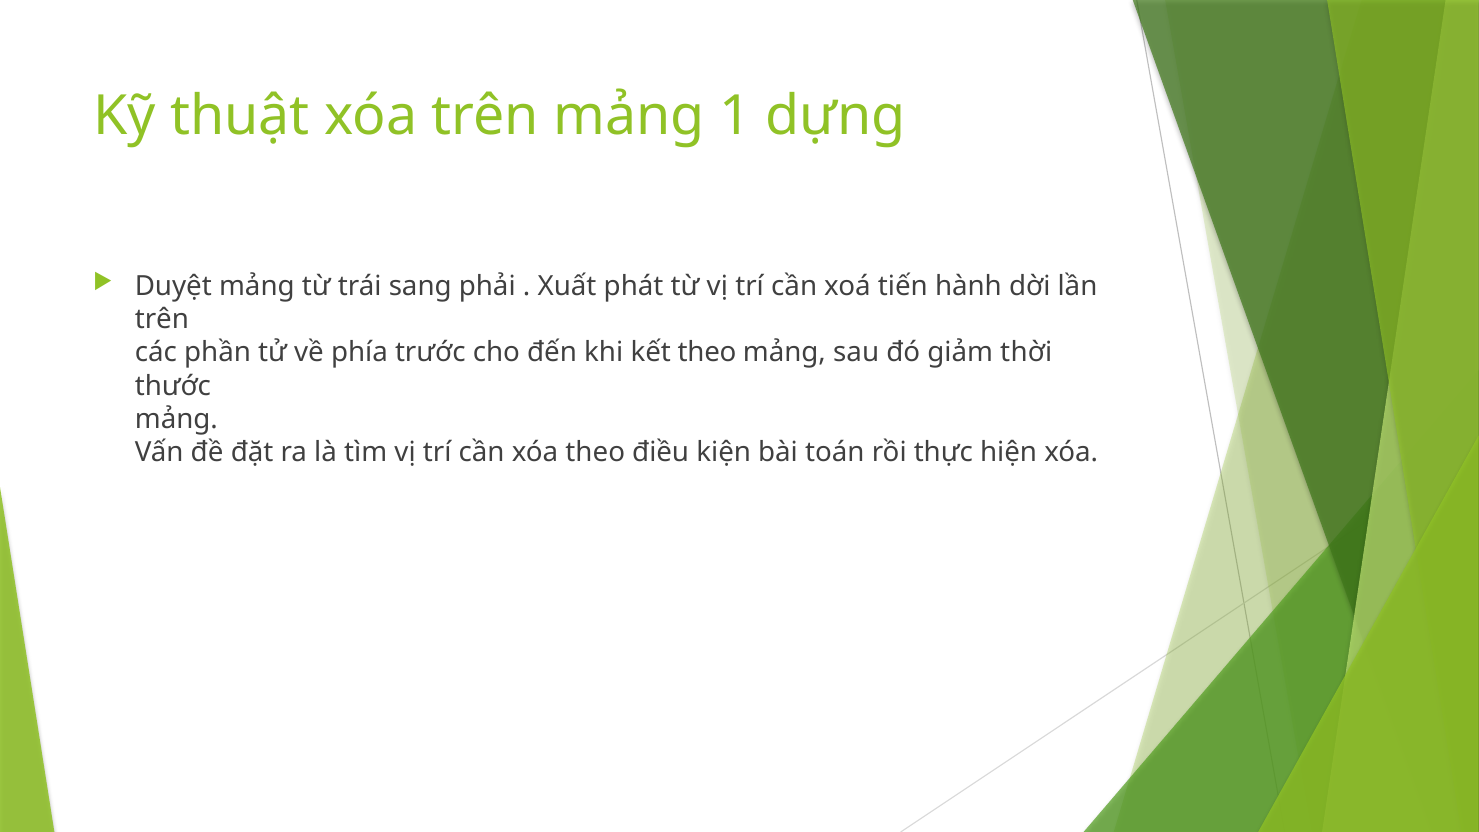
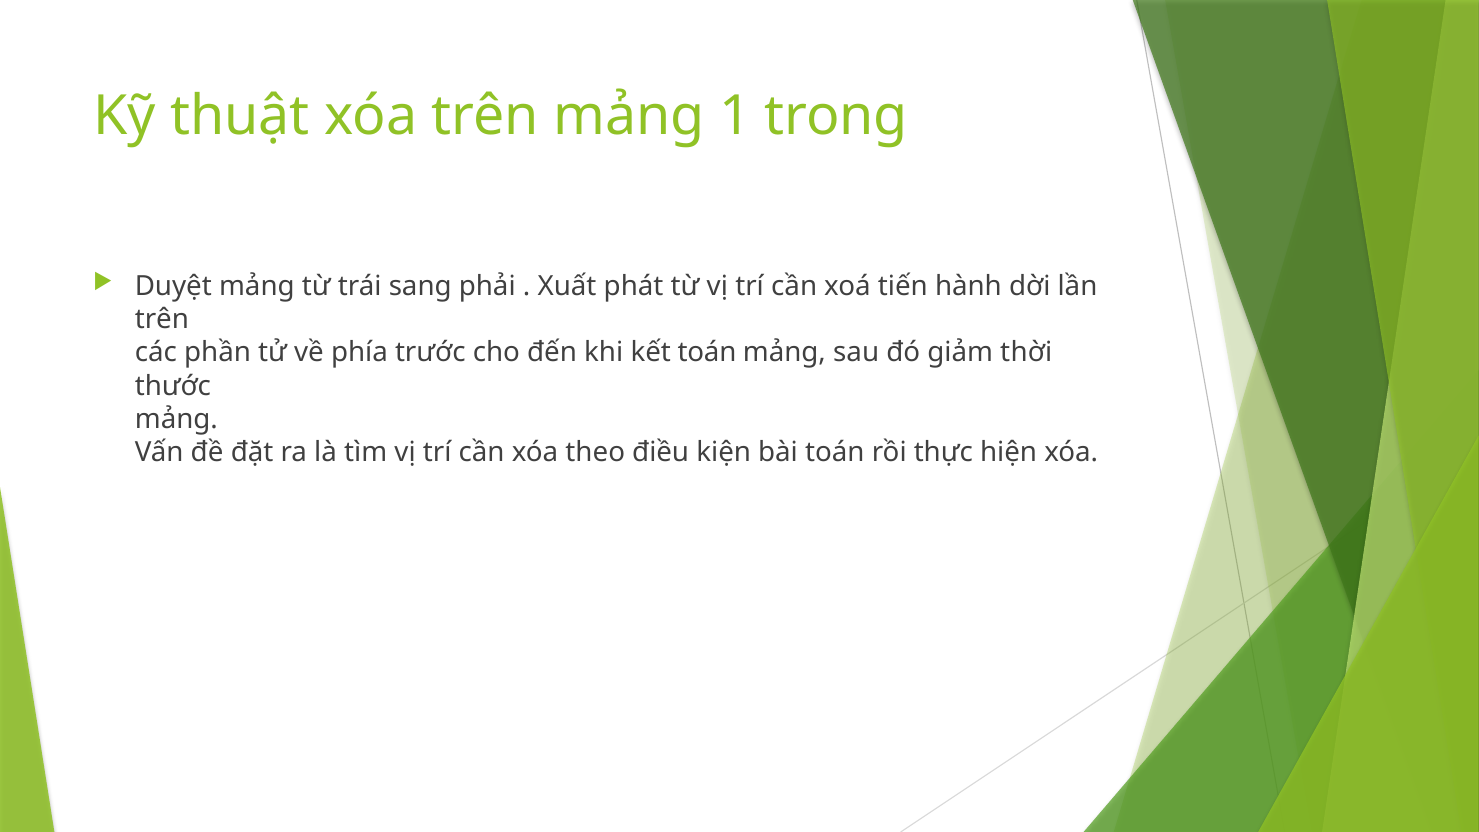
dựng: dựng -> trong (836, 117)
kết theo: theo -> toán (707, 353)
